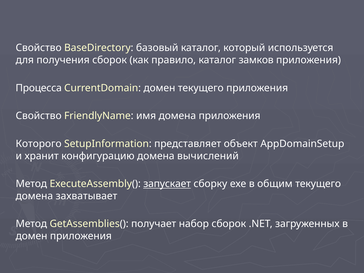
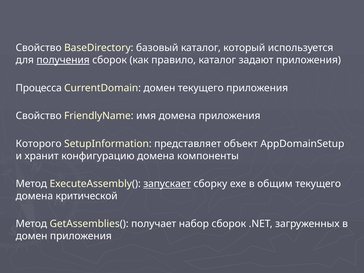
получения underline: none -> present (63, 60)
замков: замков -> задают (256, 60)
вычислений: вычислений -> компоненты (208, 156)
захватывает: захватывает -> критической (87, 196)
